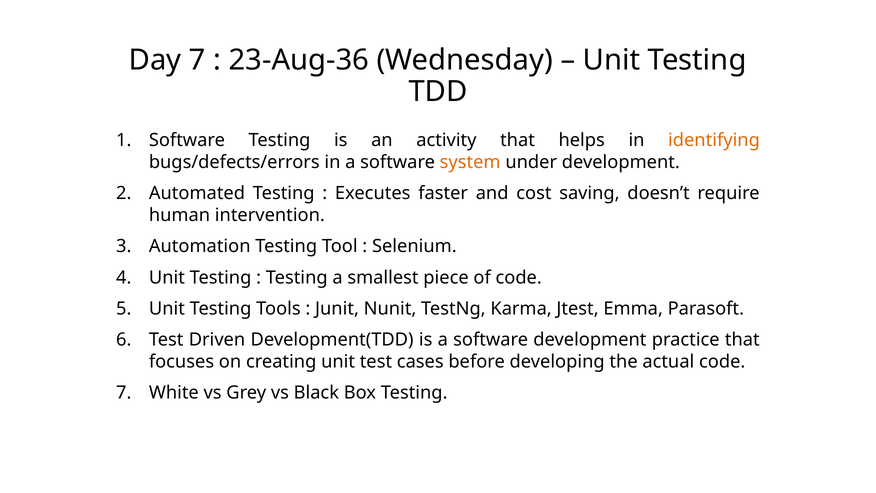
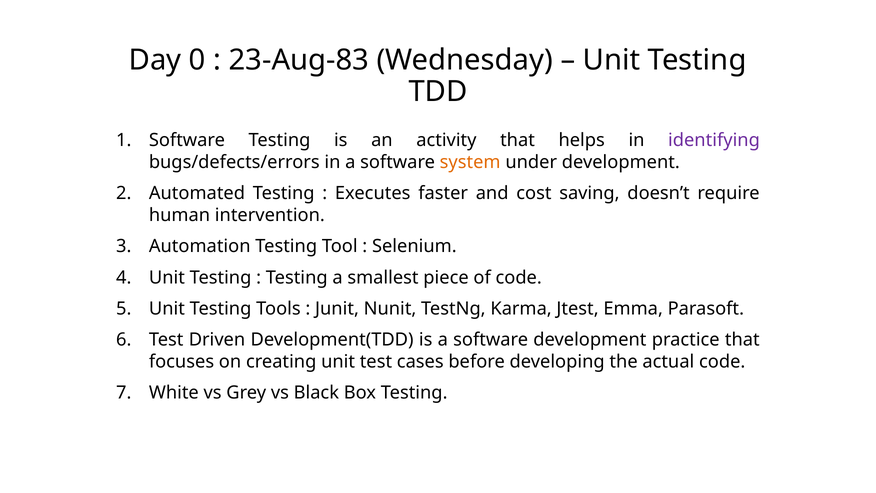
Day 7: 7 -> 0 (197, 60)
23-Aug-36: 23-Aug-36 -> 23-Aug-83 (299, 60)
identifying colour: orange -> purple (714, 140)
